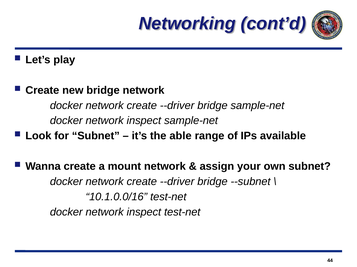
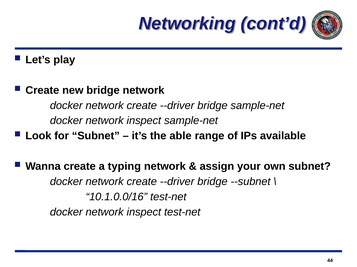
mount: mount -> typing (124, 167)
